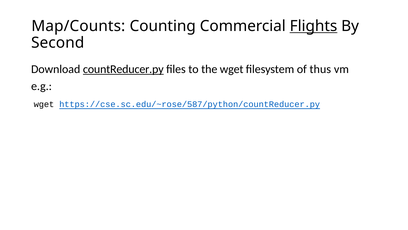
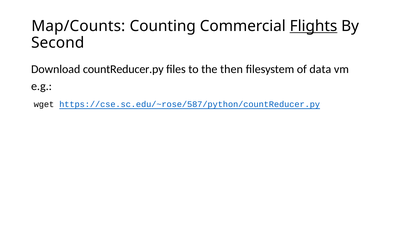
countReducer.py underline: present -> none (123, 69)
the wget: wget -> then (232, 69)
thus: thus -> data (320, 69)
